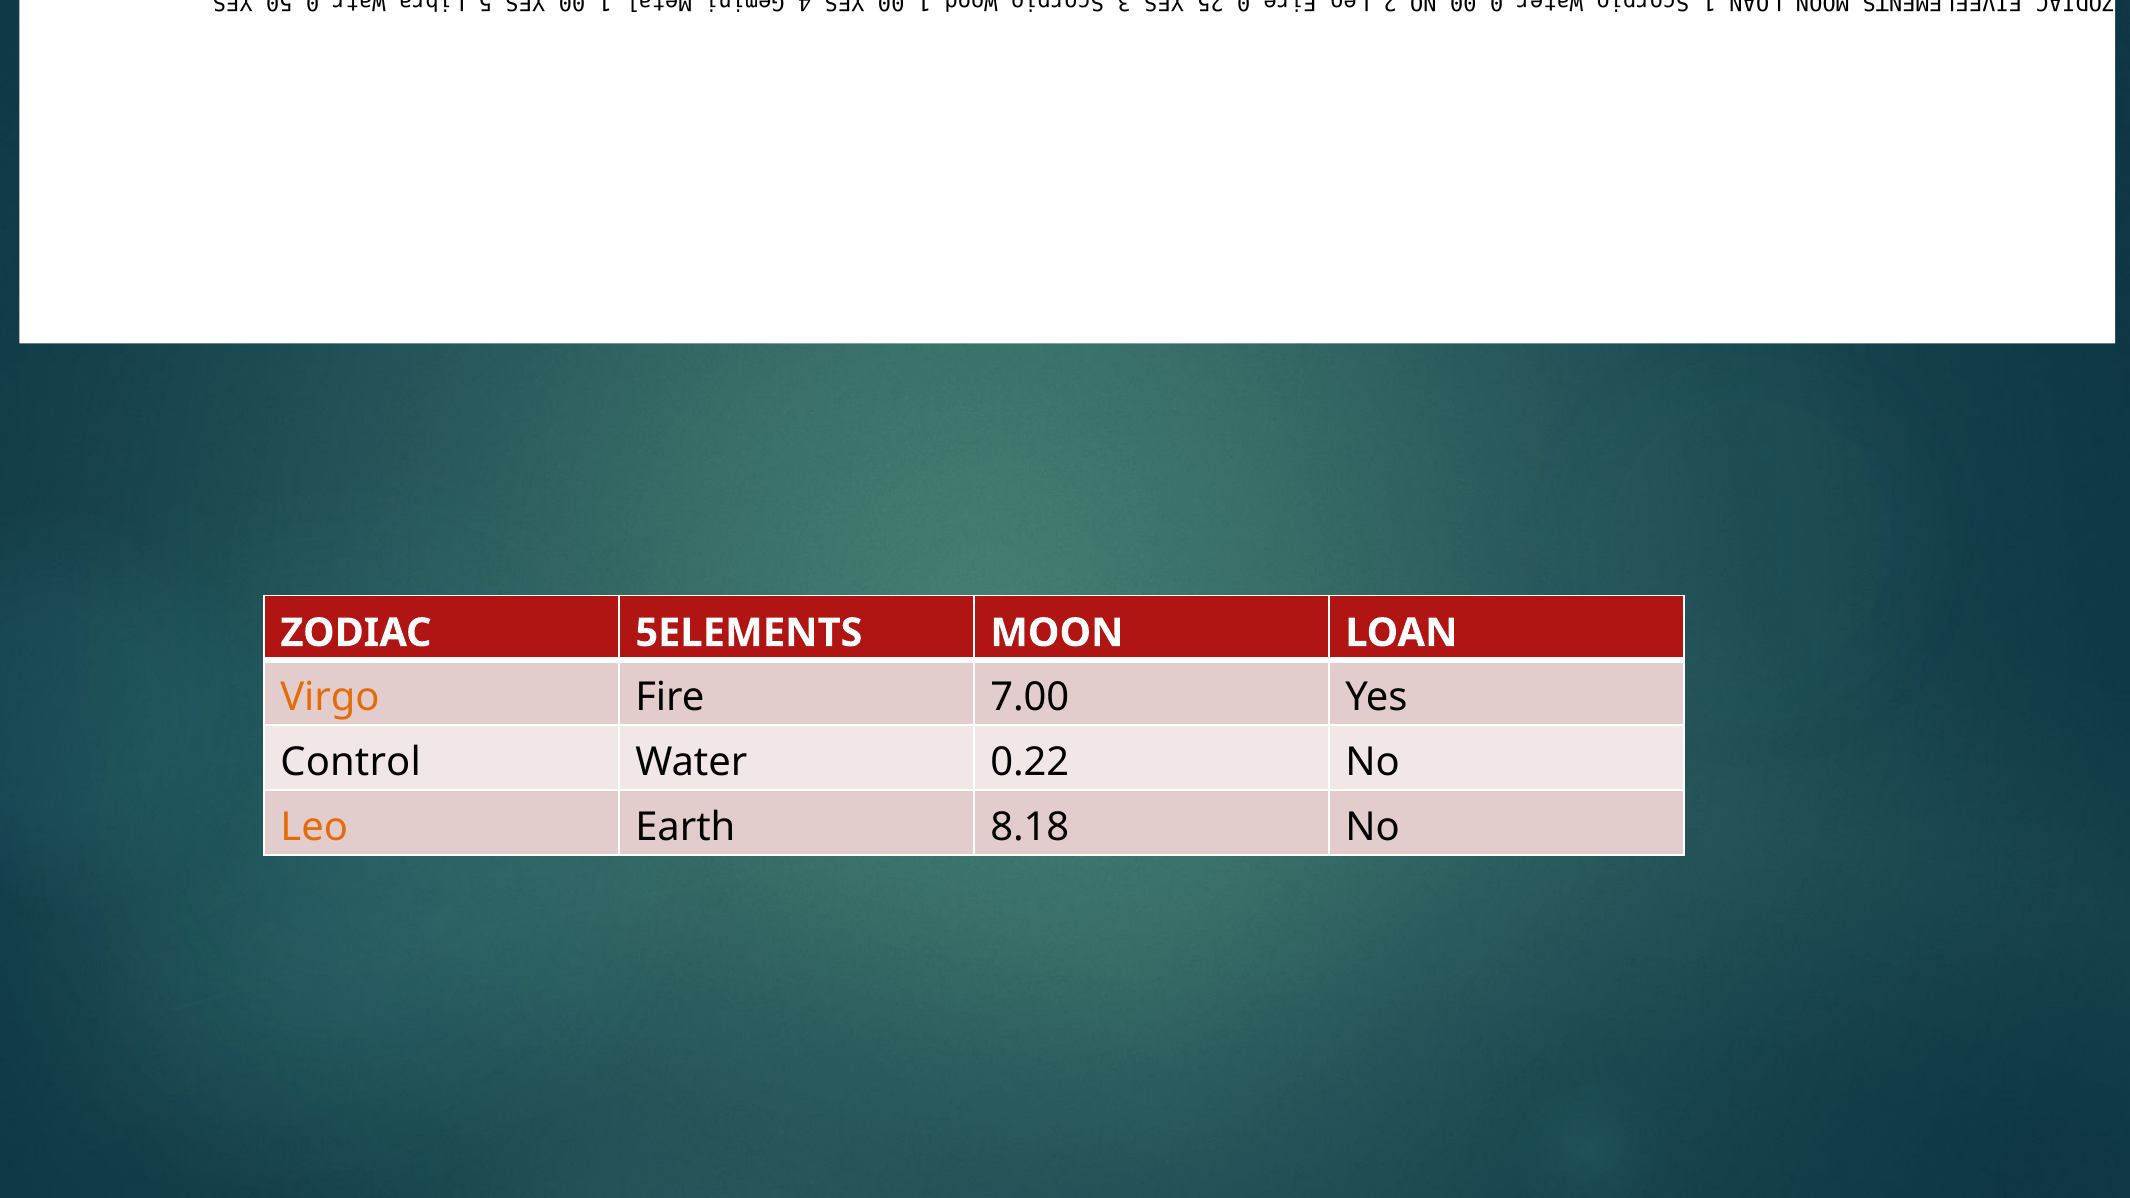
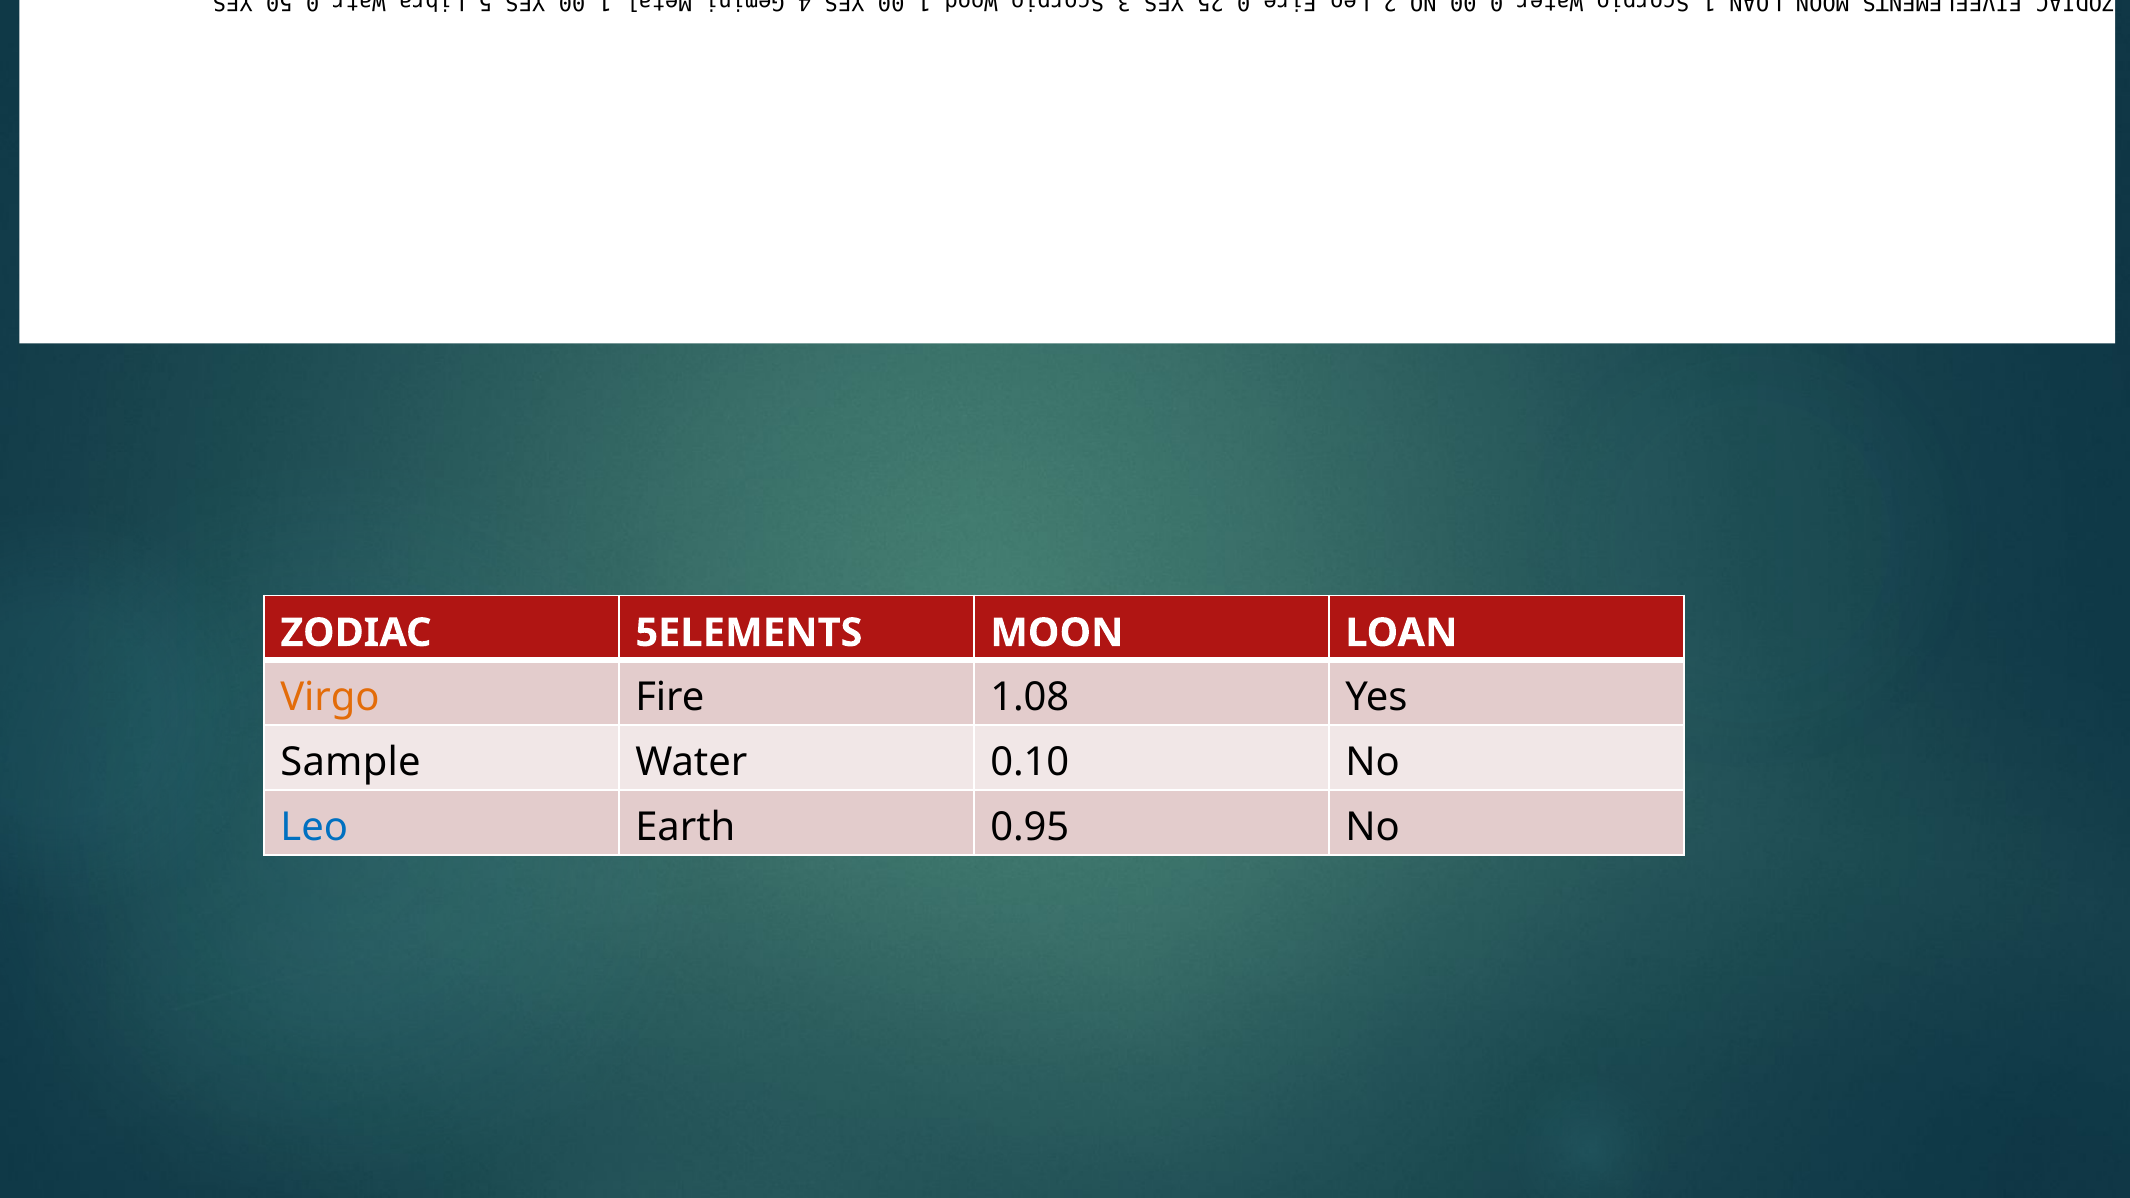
7.00: 7.00 -> 1.08 (1030, 698)
Control: Control -> Sample (351, 762)
0.22: 0.22 -> 0.10 (1030, 762)
Leo colour: orange -> blue (314, 827)
8.18: 8.18 -> 0.95 (1030, 827)
